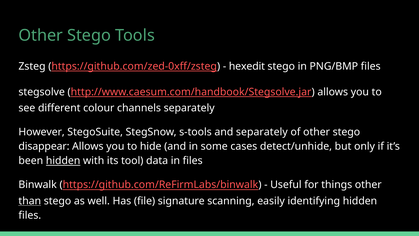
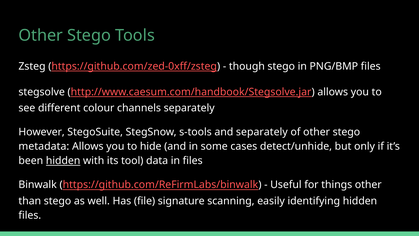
hexedit: hexedit -> though (247, 66)
disappear: disappear -> metadata (44, 146)
than underline: present -> none (30, 201)
